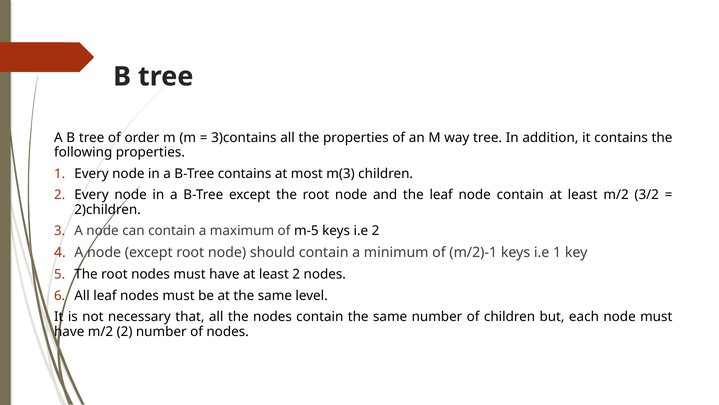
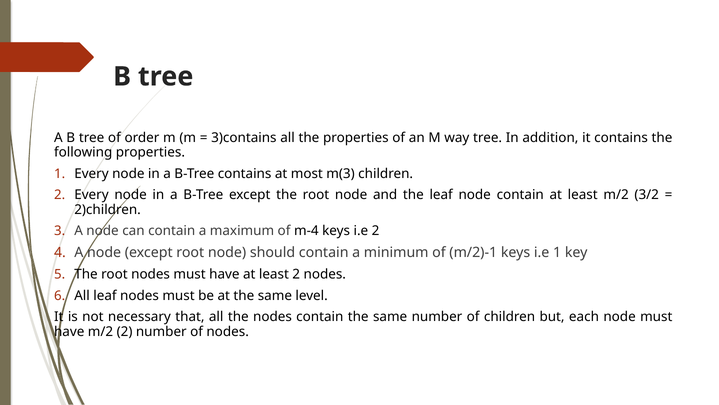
m-5: m-5 -> m-4 (306, 231)
